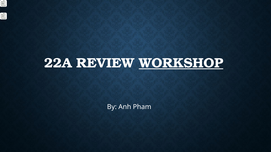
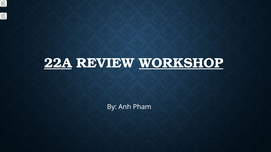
22A underline: none -> present (58, 63)
